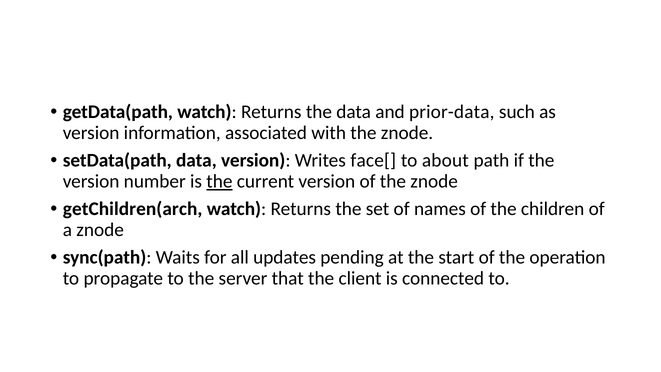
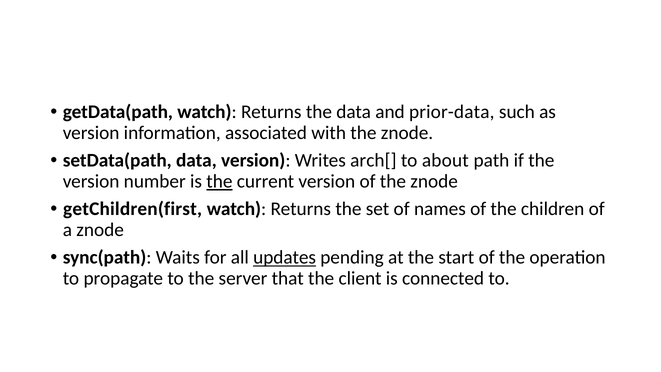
face[: face[ -> arch[ (373, 161)
getChildren(arch: getChildren(arch -> getChildren(first (133, 209)
updates underline: none -> present (285, 257)
